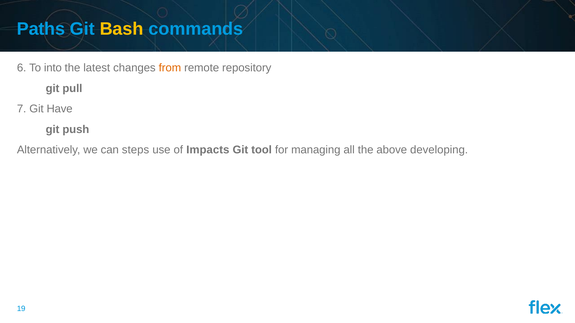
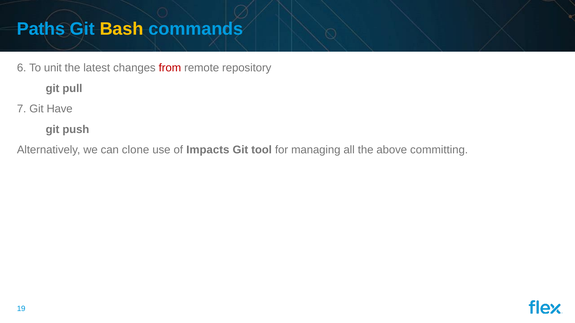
into: into -> unit (53, 68)
from colour: orange -> red (170, 68)
steps: steps -> clone (136, 150)
developing: developing -> committing (439, 150)
